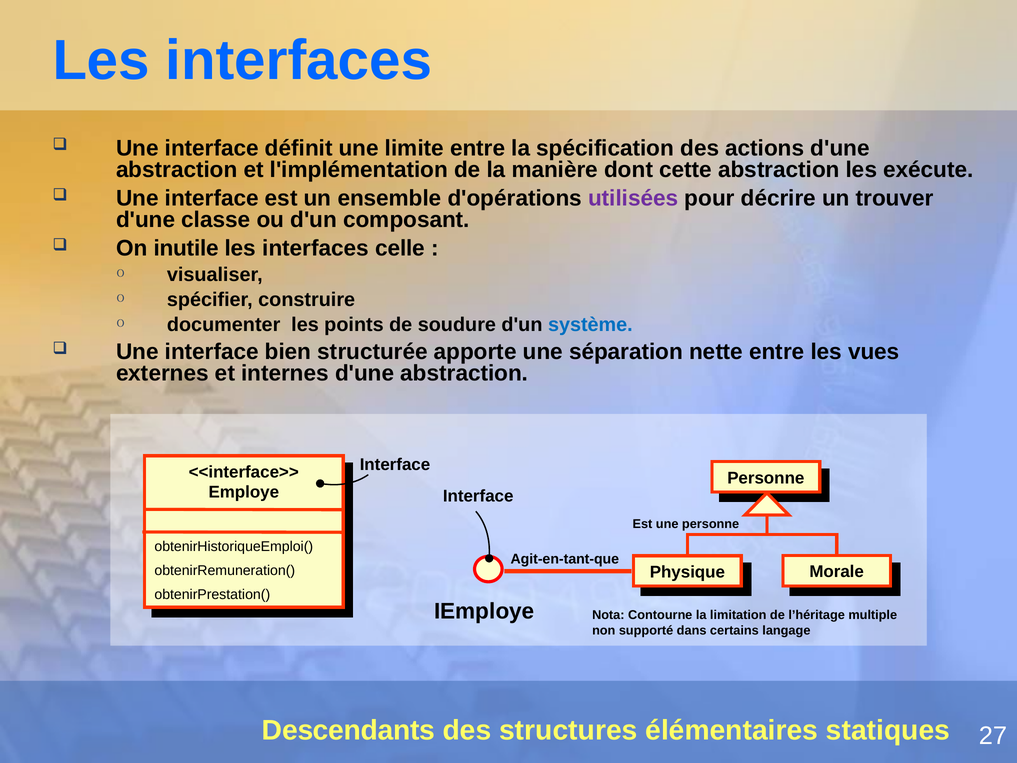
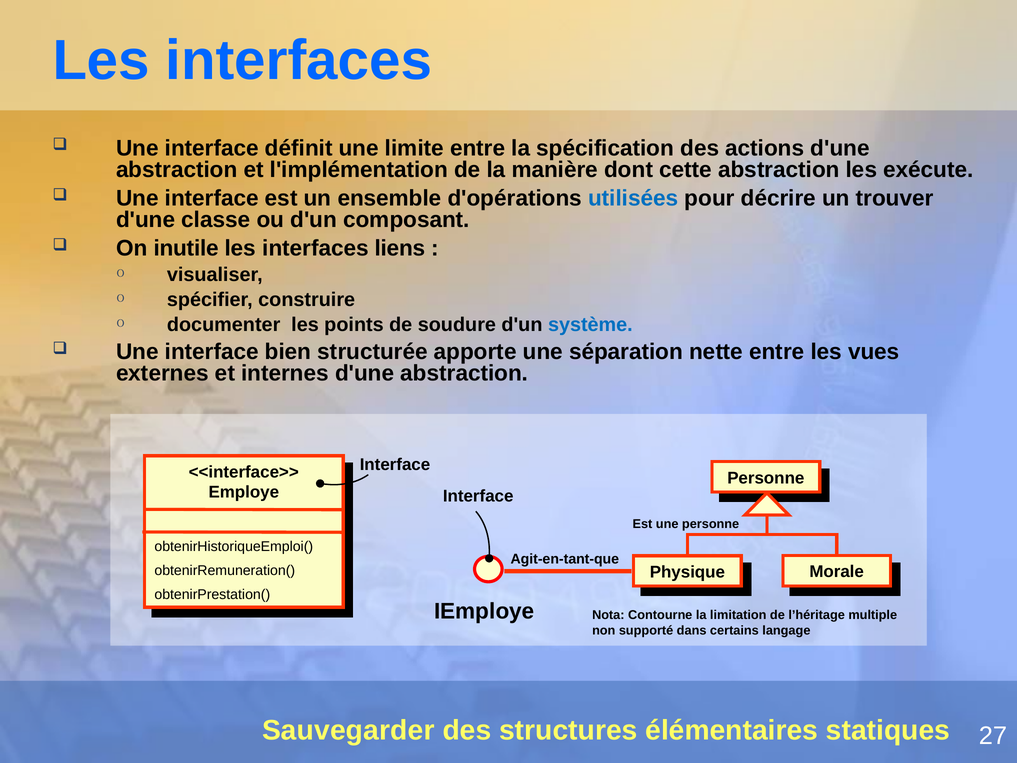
utilisées colour: purple -> blue (633, 198)
celle: celle -> liens (400, 248)
Descendants: Descendants -> Sauvegarder (348, 730)
